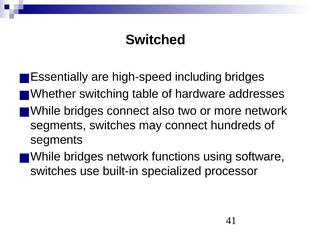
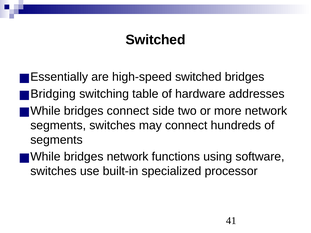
high-speed including: including -> switched (198, 77)
Whether: Whether -> Bridging (53, 94)
also: also -> side (163, 111)
